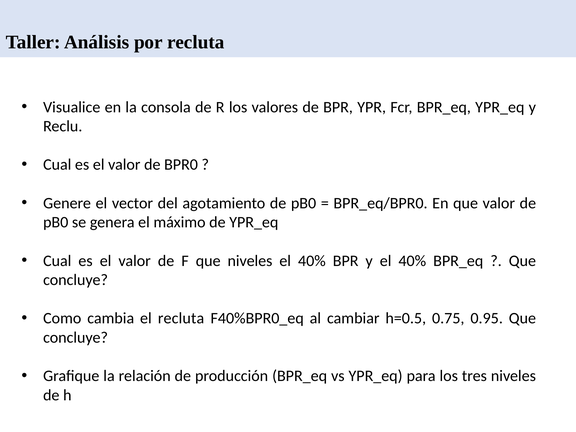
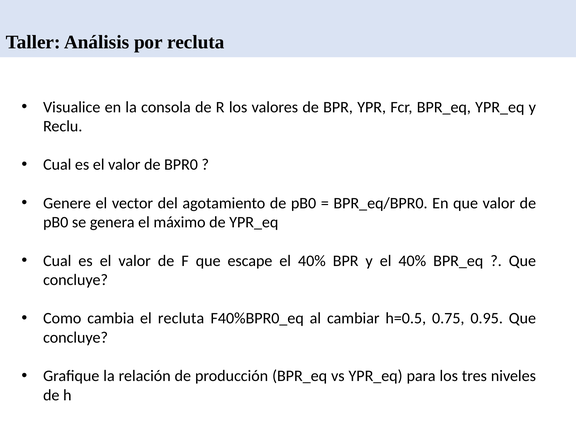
que niveles: niveles -> escape (250, 261)
